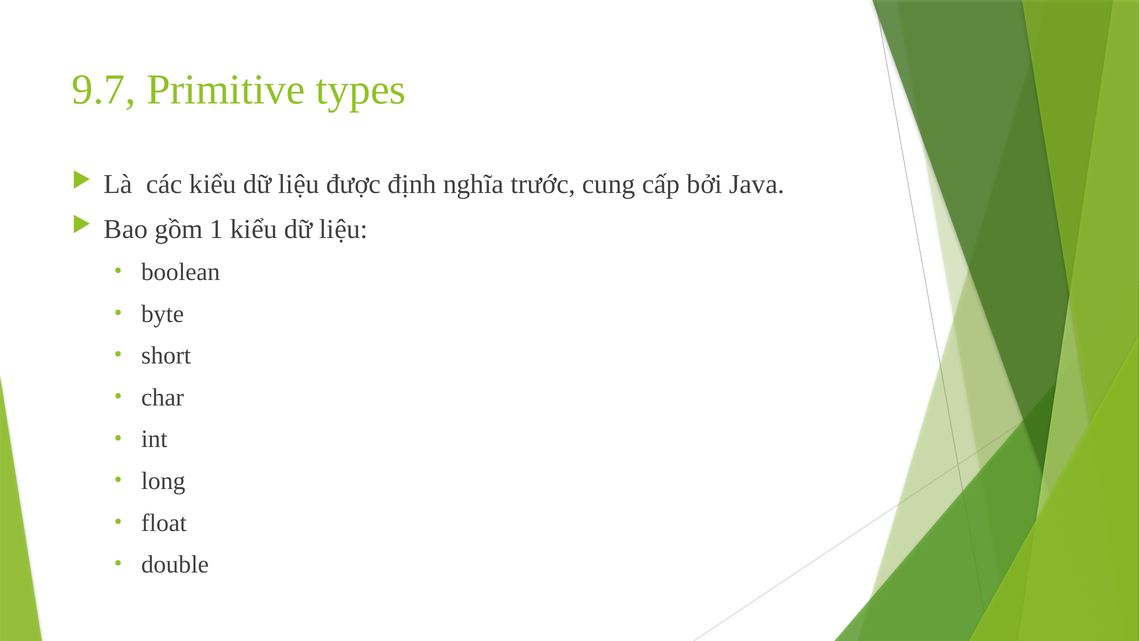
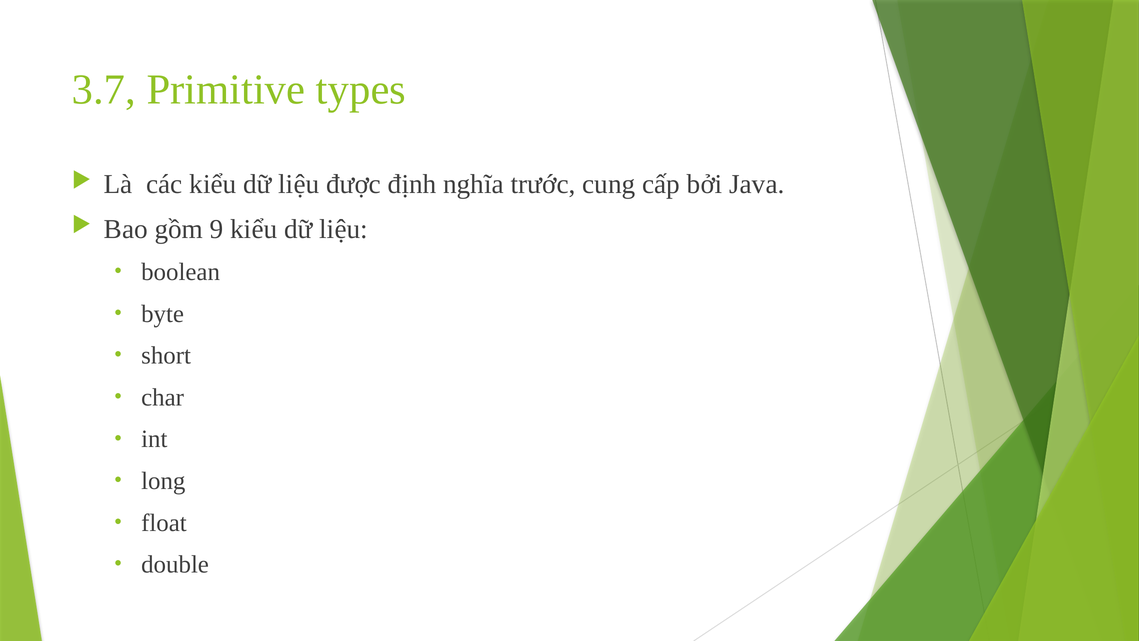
9.7: 9.7 -> 3.7 (104, 90)
1: 1 -> 9 (217, 229)
